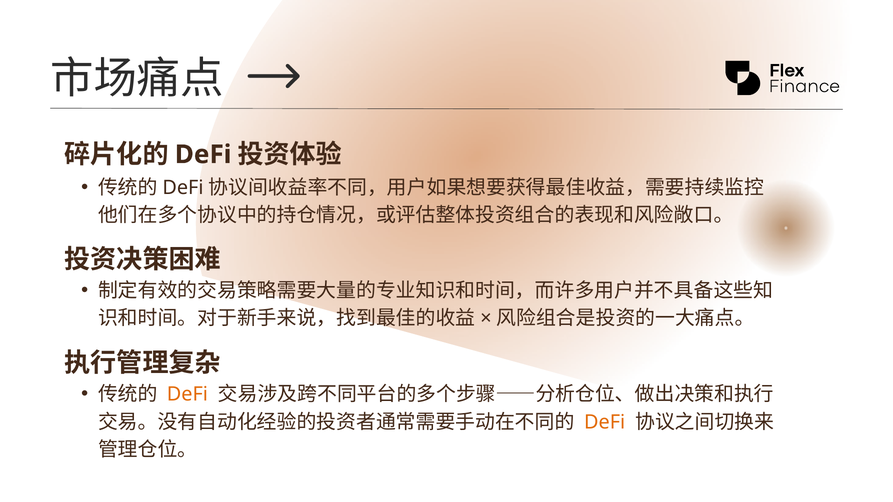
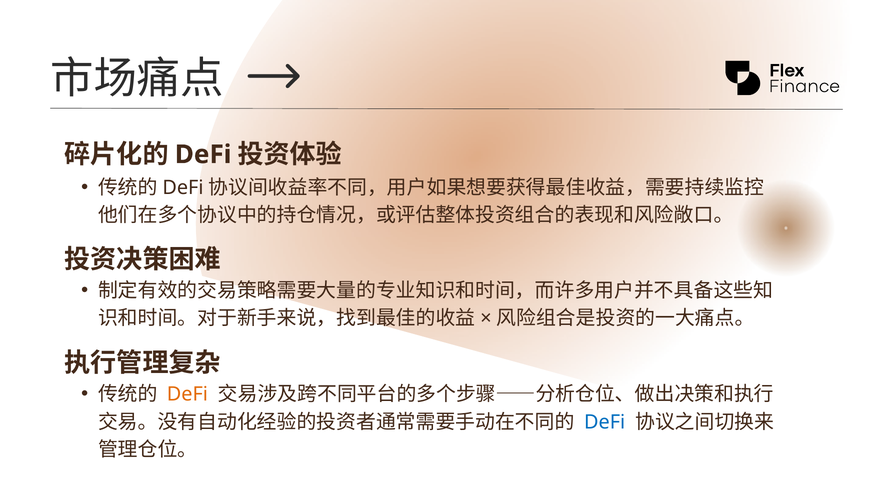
DeFi colour: orange -> blue (605, 422)
